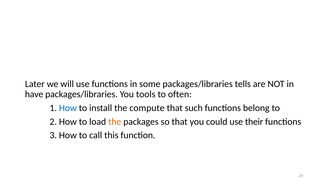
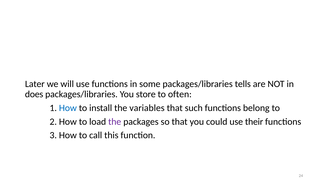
have: have -> does (34, 94)
tools: tools -> store (146, 94)
compute: compute -> variables (147, 108)
the colour: orange -> purple (115, 122)
